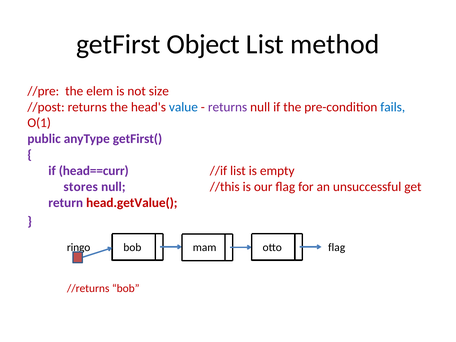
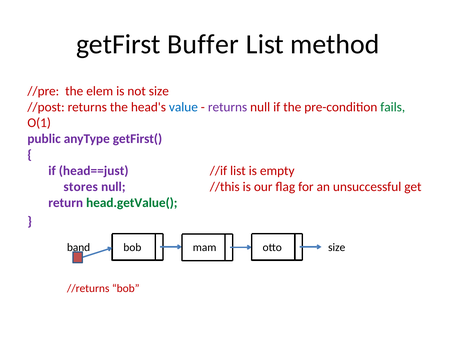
Object: Object -> Buffer (203, 44)
fails colour: blue -> green (393, 107)
head==curr: head==curr -> head==just (94, 171)
head.getValue( colour: red -> green (132, 203)
ringo: ringo -> band (79, 248)
otto flag: flag -> size (337, 248)
